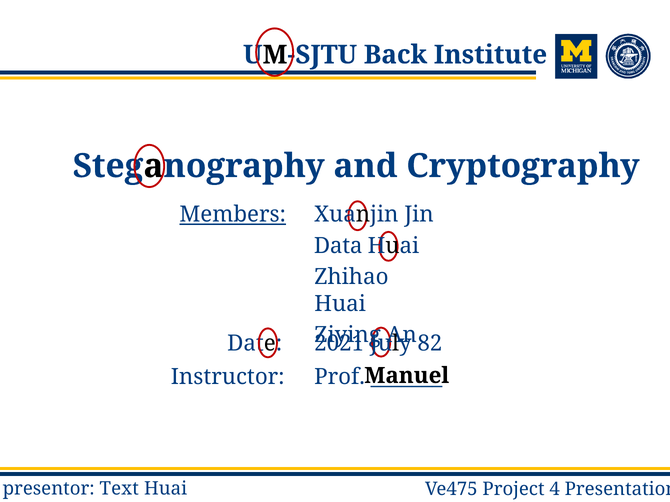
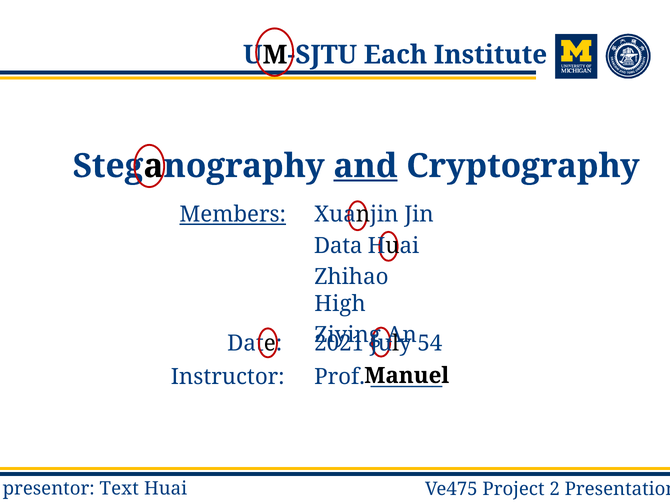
Back: Back -> Each (396, 55)
and underline: none -> present (365, 166)
Huai: Huai -> High (340, 304)
82: 82 -> 54 (430, 343)
4: 4 -> 2 (555, 490)
